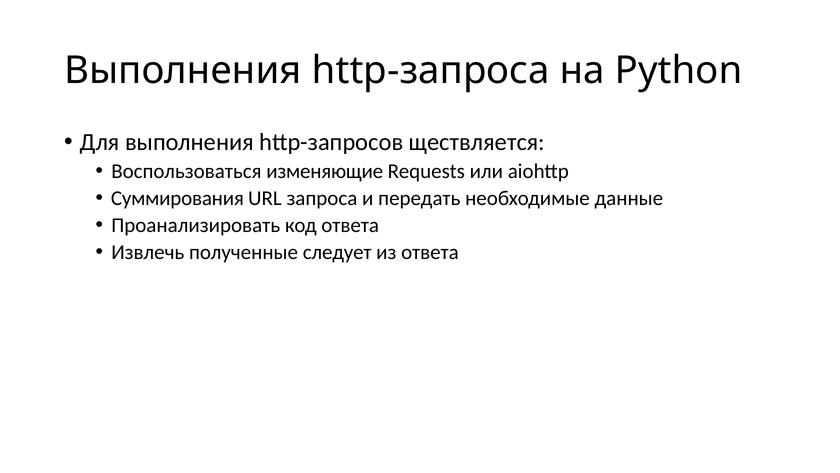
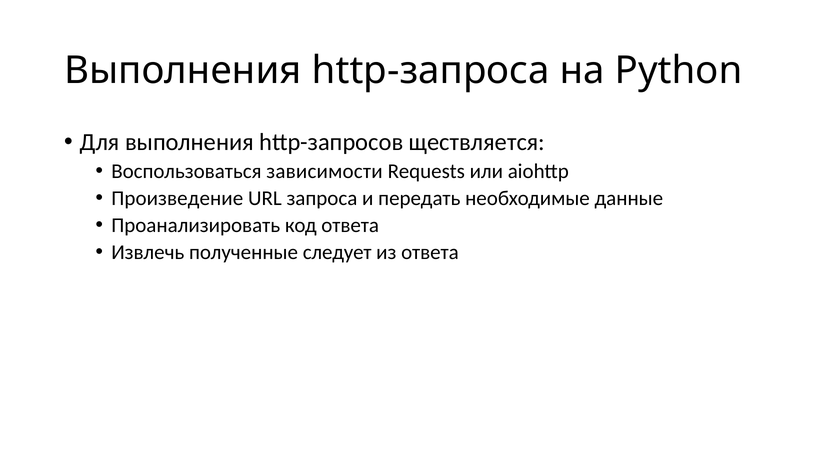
изменяющие: изменяющие -> зависимости (324, 171)
Суммирования: Суммирования -> Произведение (177, 198)
